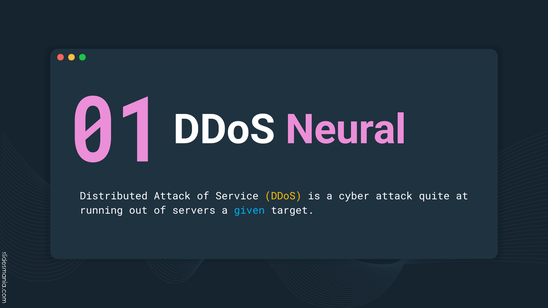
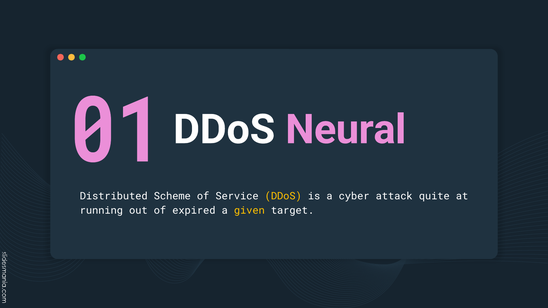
Distributed Attack: Attack -> Scheme (172, 196)
servers: servers -> expired (194, 211)
given colour: light blue -> yellow (249, 211)
